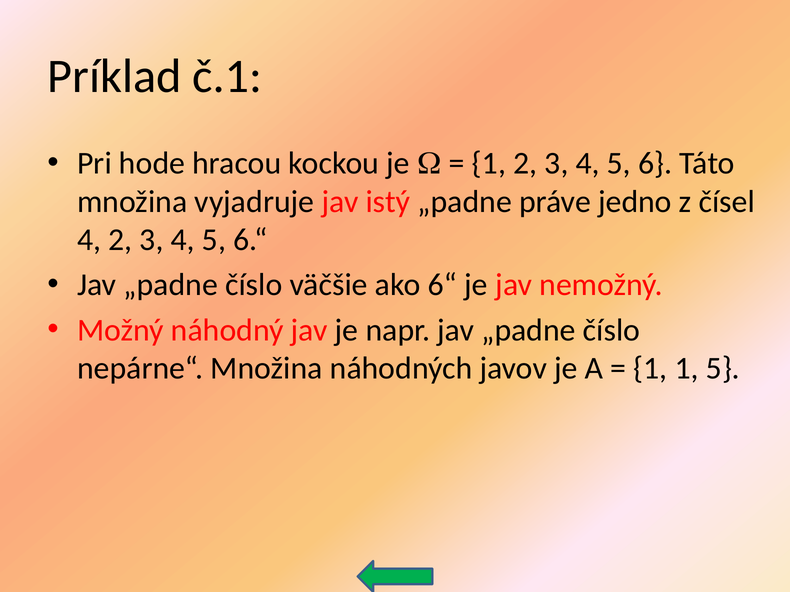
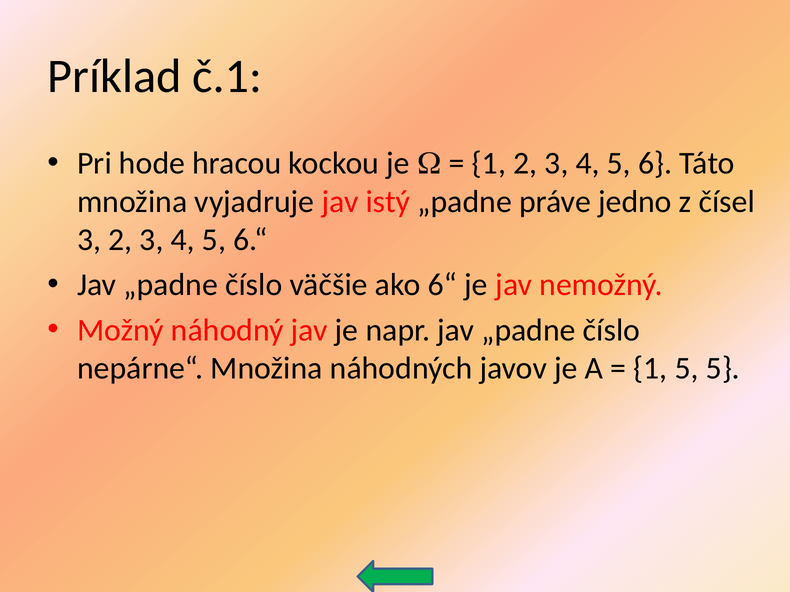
4: 4 -> 3 (89, 240)
1 1: 1 -> 5 (687, 369)
